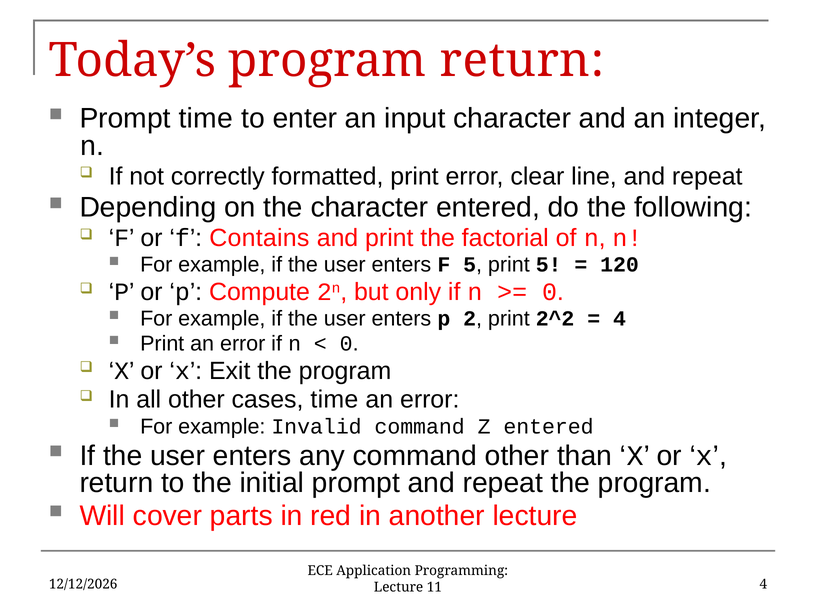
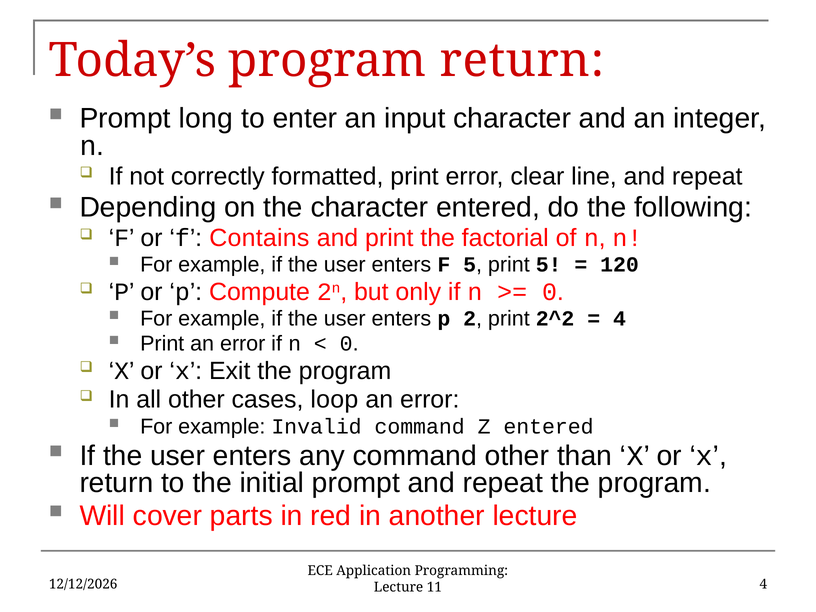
Prompt time: time -> long (206, 118)
cases time: time -> loop (334, 400)
